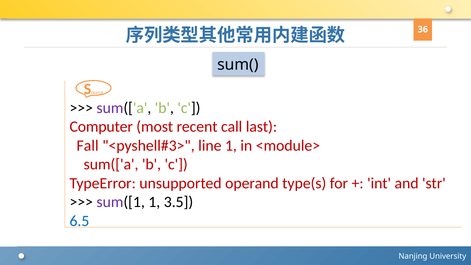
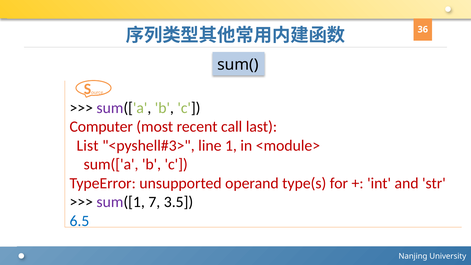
Fall: Fall -> List (88, 146)
sum([1 1: 1 -> 7 (154, 202)
